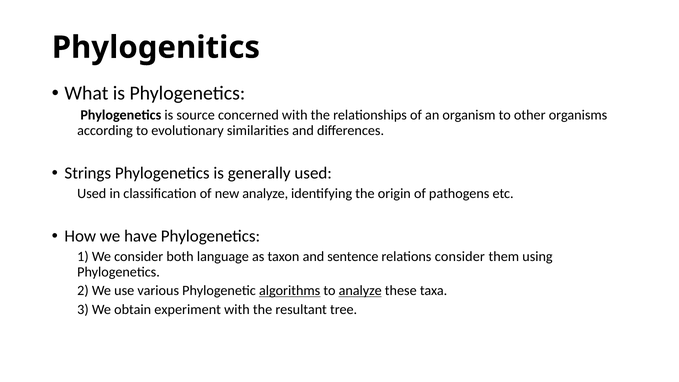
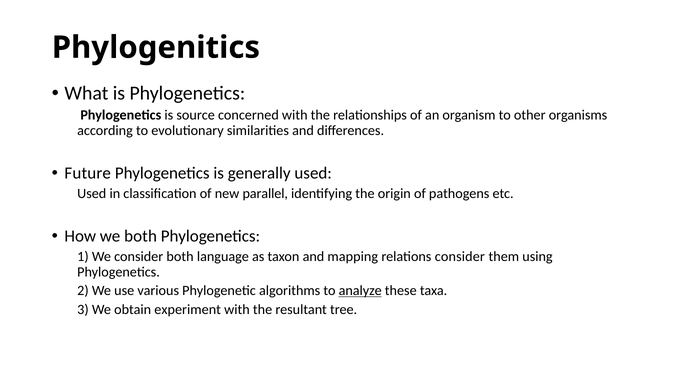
Strings: Strings -> Future (88, 173)
new analyze: analyze -> parallel (265, 194)
we have: have -> both (141, 236)
sentence: sentence -> mapping (353, 257)
algorithms underline: present -> none (290, 291)
